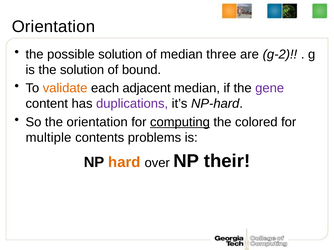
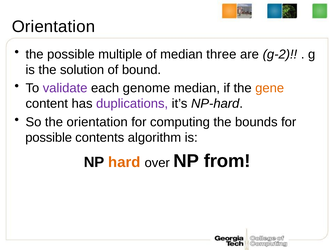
possible solution: solution -> multiple (120, 54)
validate colour: orange -> purple (65, 88)
adjacent: adjacent -> genome (146, 88)
gene colour: purple -> orange (270, 88)
computing underline: present -> none (180, 122)
colored: colored -> bounds (256, 122)
multiple: multiple -> possible (49, 138)
problems: problems -> algorithm (154, 138)
their: their -> from (227, 161)
